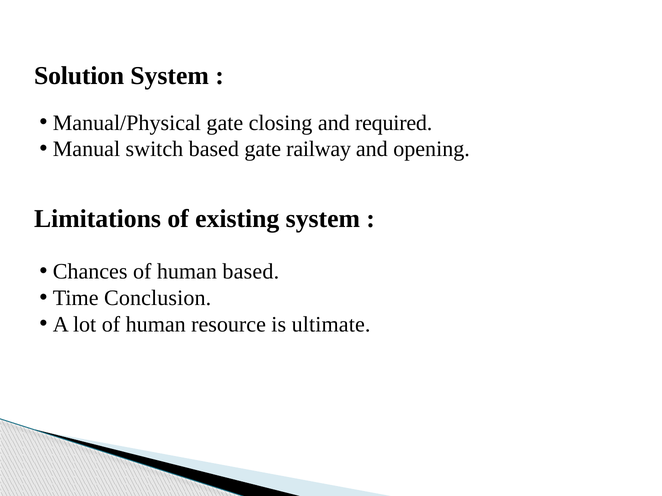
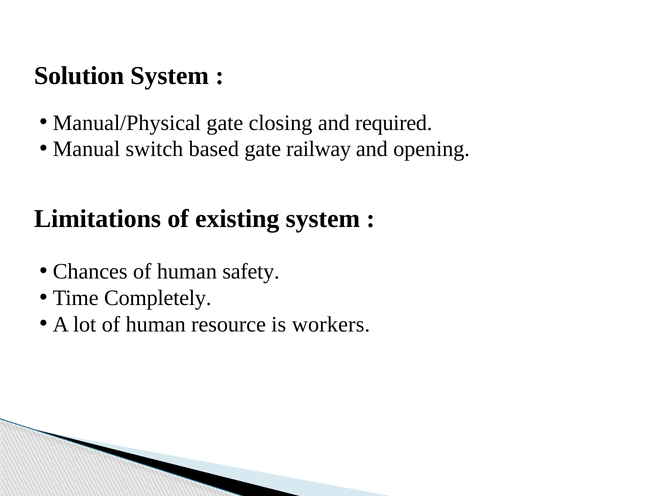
human based: based -> safety (251, 272)
Conclusion: Conclusion -> Completely (158, 298)
ultimate: ultimate -> workers (331, 325)
